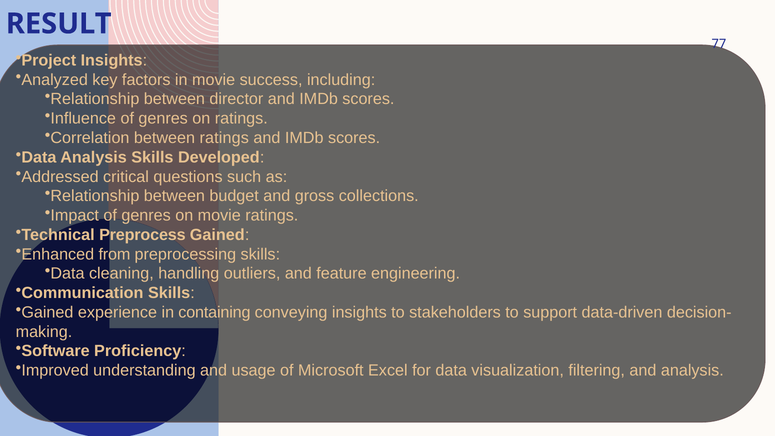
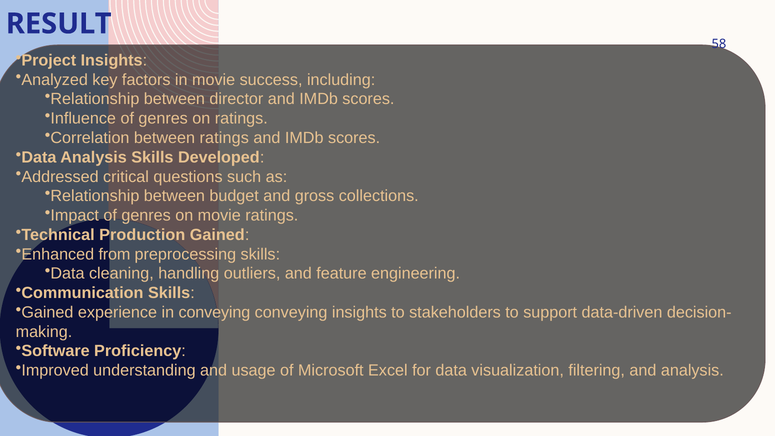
77: 77 -> 58 (719, 44)
Preprocess: Preprocess -> Production (142, 235)
in containing: containing -> conveying (214, 312)
